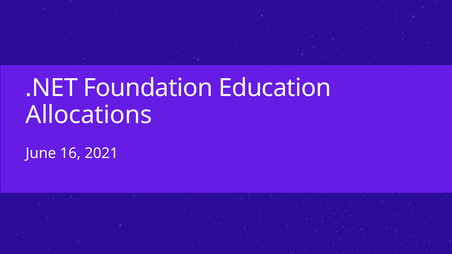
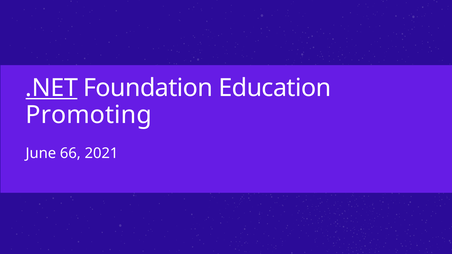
.NET underline: none -> present (52, 88)
Allocations: Allocations -> Promoting (89, 115)
16: 16 -> 66 (70, 154)
